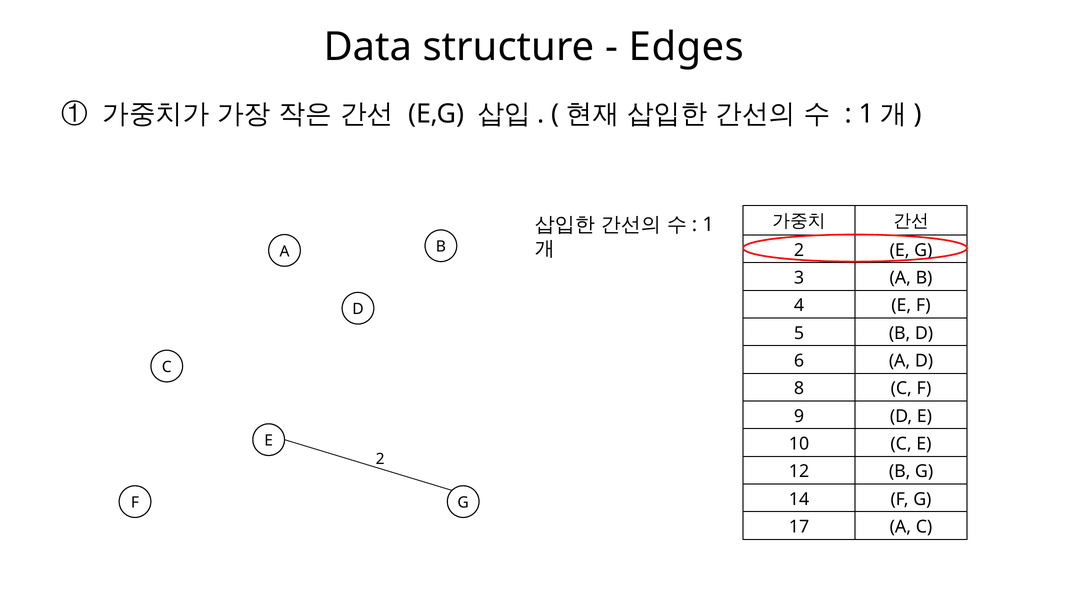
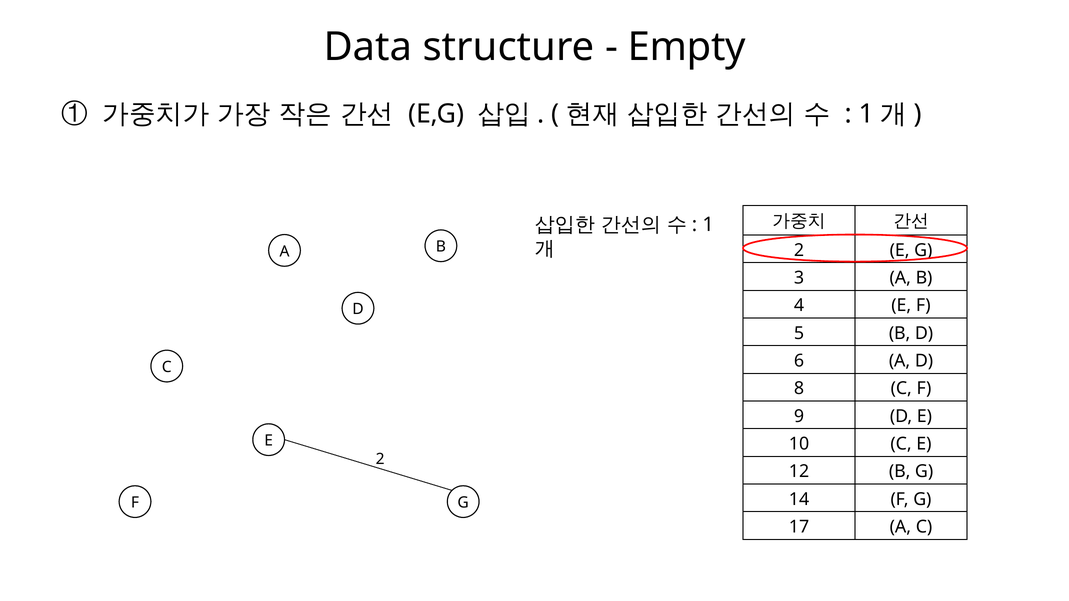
Edges: Edges -> Empty (687, 47)
